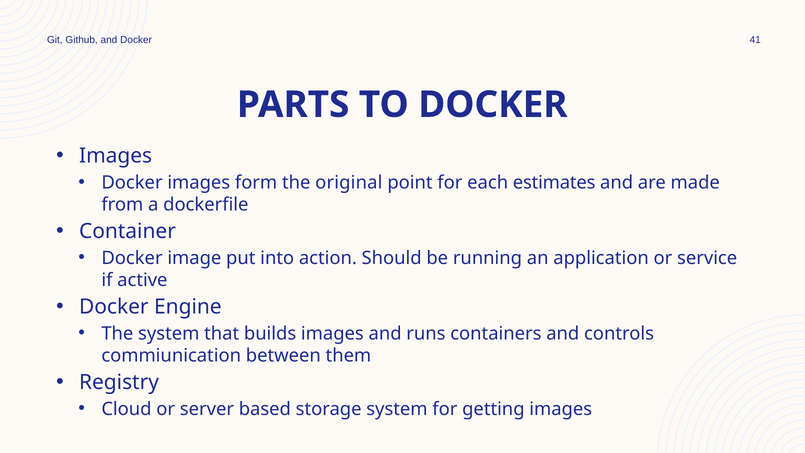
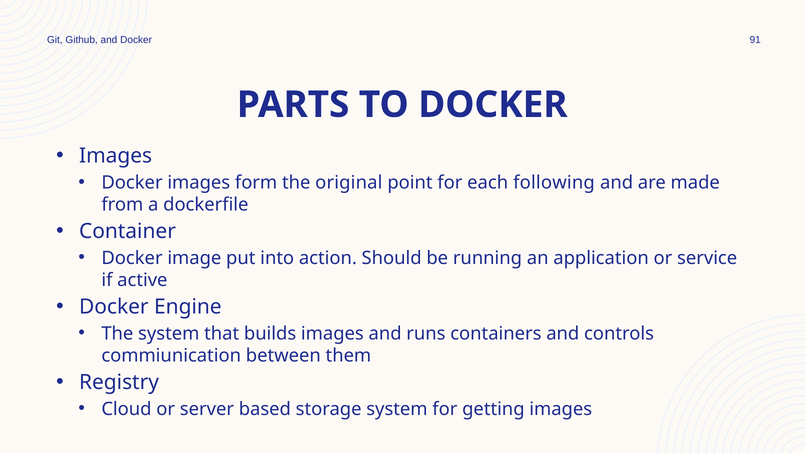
41: 41 -> 91 (755, 40)
estimates: estimates -> following (554, 182)
